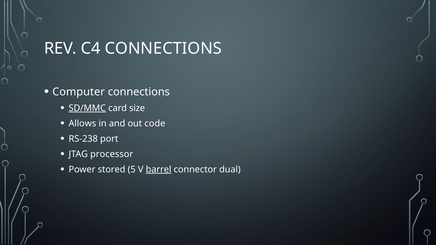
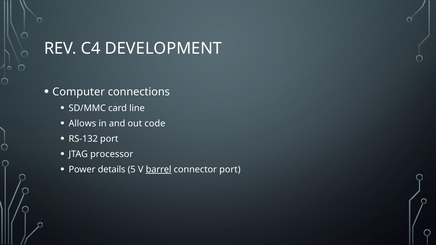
C4 CONNECTIONS: CONNECTIONS -> DEVELOPMENT (163, 48)
SD/MMC underline: present -> none (87, 108)
size: size -> line (137, 108)
RS-238: RS-238 -> RS-132 (83, 139)
stored: stored -> details (112, 170)
connector dual: dual -> port (230, 170)
